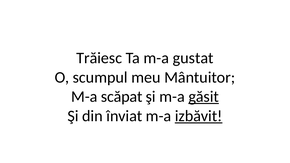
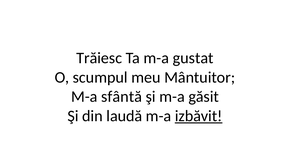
scăpat: scăpat -> sfântă (122, 97)
găsit underline: present -> none (204, 97)
înviat: înviat -> laudă (124, 116)
